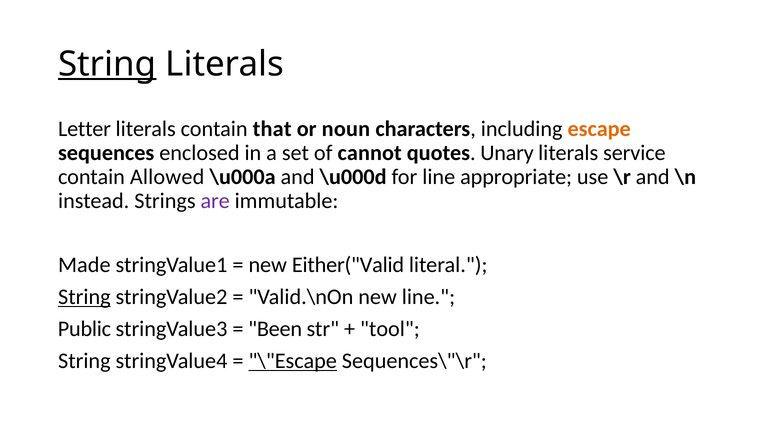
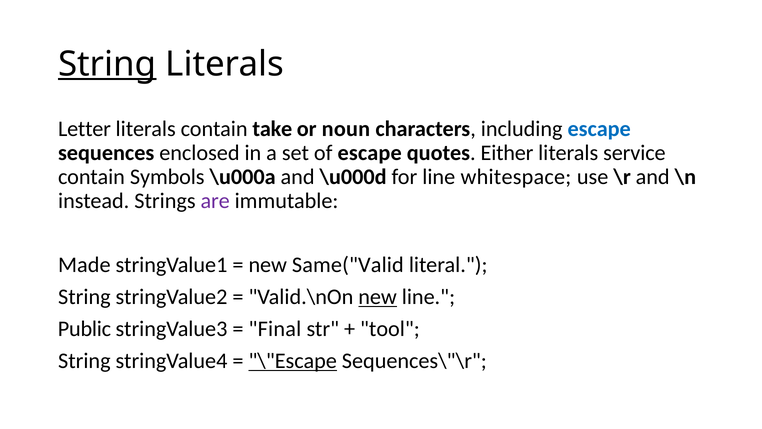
that: that -> take (272, 129)
escape colour: orange -> blue (599, 129)
of cannot: cannot -> escape (370, 153)
Unary: Unary -> Either (507, 153)
Allowed: Allowed -> Symbols (167, 177)
appropriate: appropriate -> whitespace (516, 177)
Either("Valid: Either("Valid -> Same("Valid (348, 265)
String underline: present -> none (84, 297)
new underline: none -> present (378, 297)
Been: Been -> Final (275, 329)
